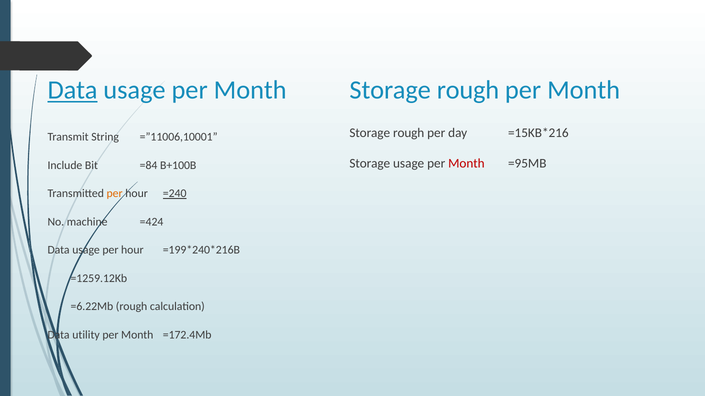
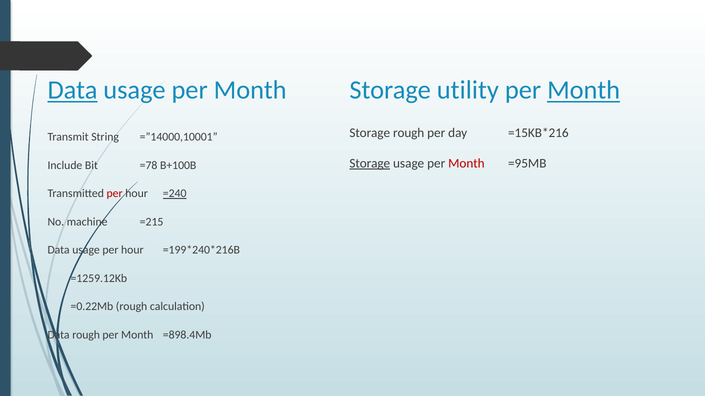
rough: rough -> utility (468, 90)
Month underline: none -> present (584, 90)
=”11006,10001: =”11006,10001 -> =”14000,10001 (179, 137)
Storage underline: none -> present (370, 163)
=84: =84 -> =78 (149, 165)
per colour: orange -> red (115, 194)
=424: =424 -> =215 (152, 222)
=6.22Mb: =6.22Mb -> =0.22Mb (92, 307)
Data utility: utility -> rough (86, 335)
=172.4Mb: =172.4Mb -> =898.4Mb (187, 335)
